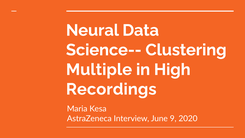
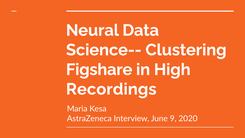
Multiple: Multiple -> Figshare (99, 69)
